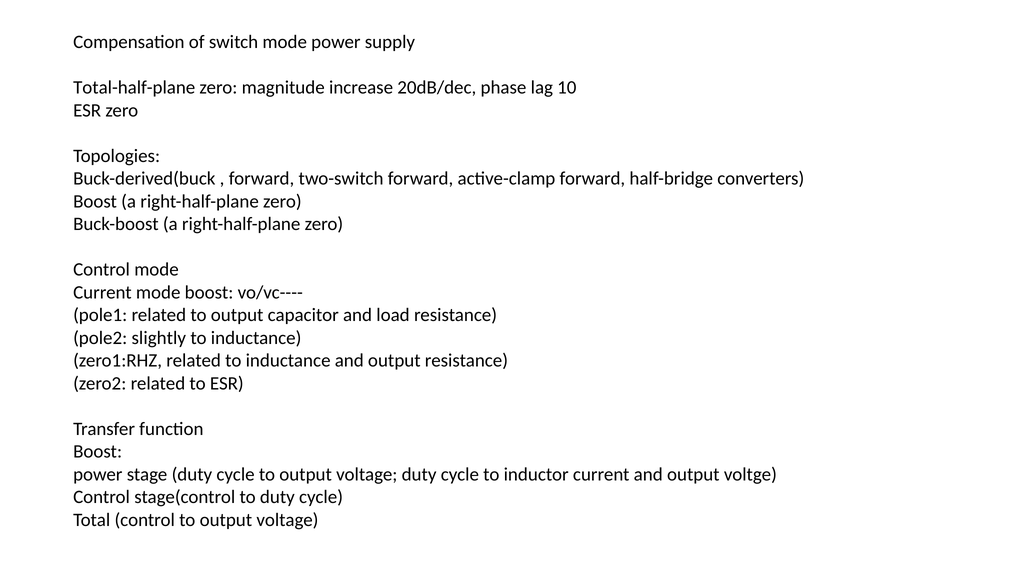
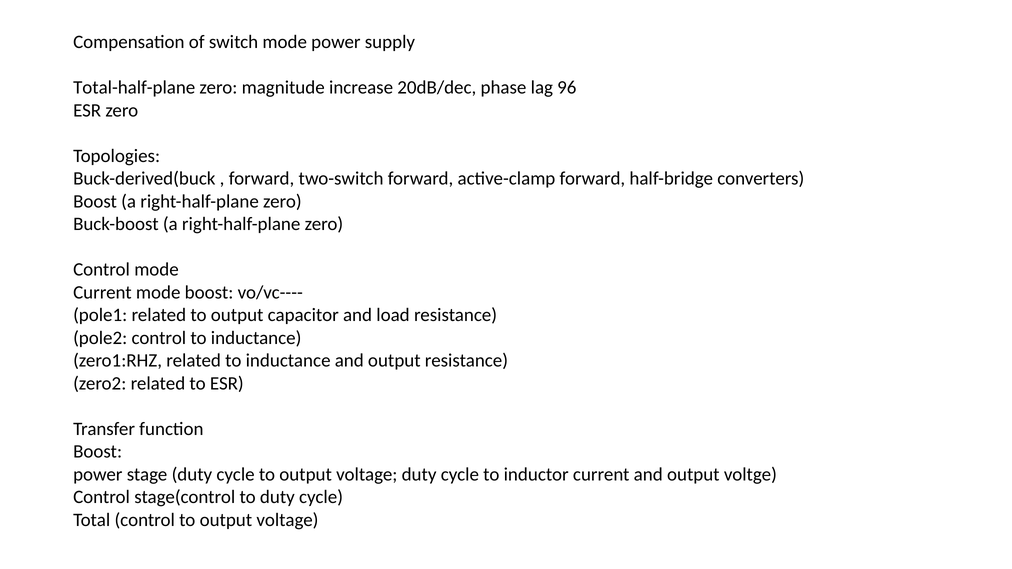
10: 10 -> 96 (567, 88)
pole2 slightly: slightly -> control (159, 338)
